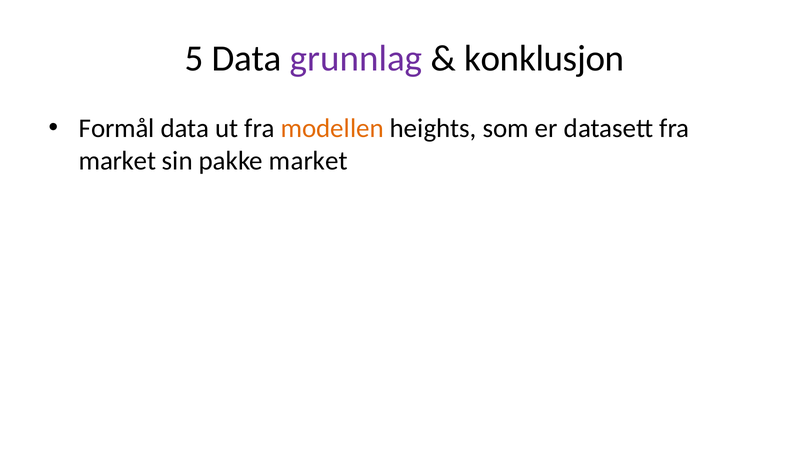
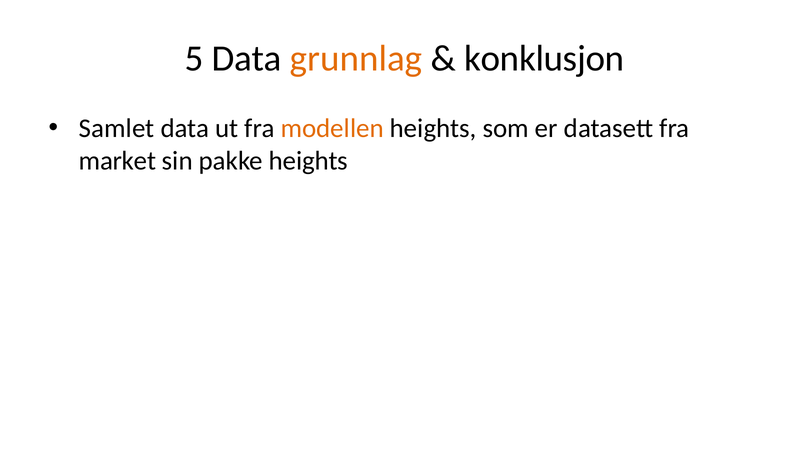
grunnlag colour: purple -> orange (356, 59)
Formål: Formål -> Samlet (117, 128)
pakke market: market -> heights (308, 161)
